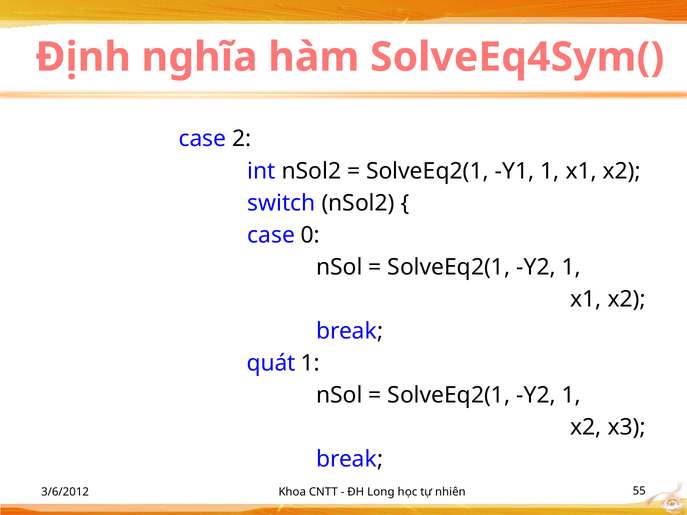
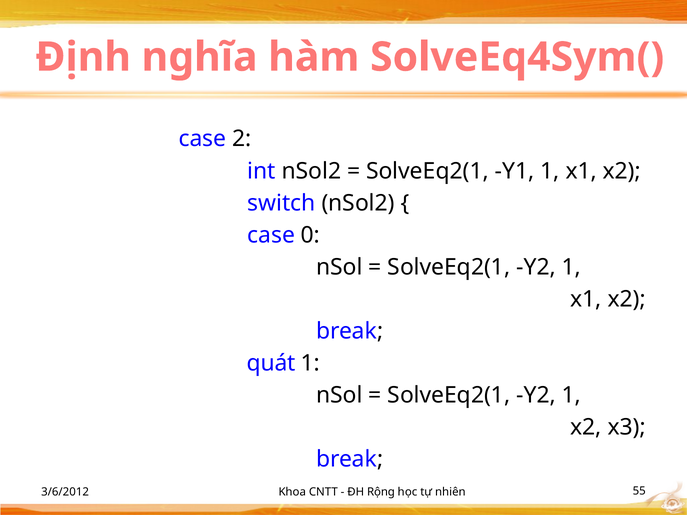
Long: Long -> Rộng (381, 492)
